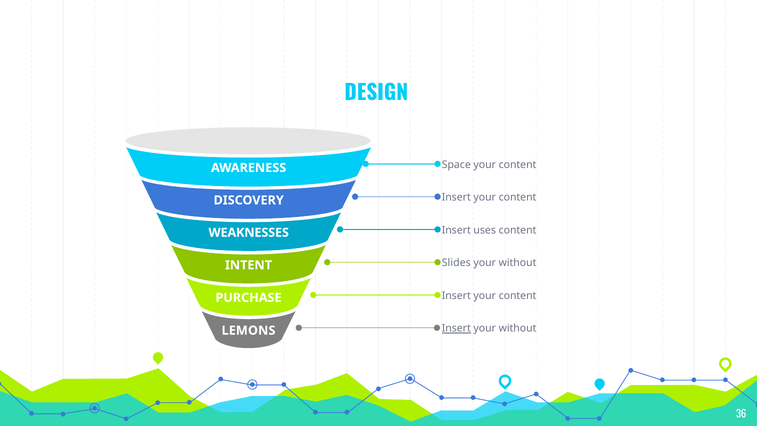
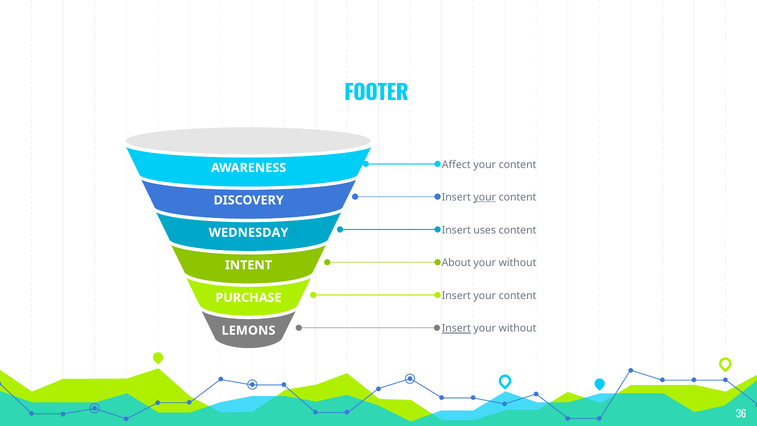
DESIGN: DESIGN -> FOOTER (376, 93)
Space: Space -> Affect (456, 165)
your underline: none -> present (485, 197)
WEAKNESSES: WEAKNESSES -> WEDNESDAY (249, 233)
Slides: Slides -> About (456, 263)
